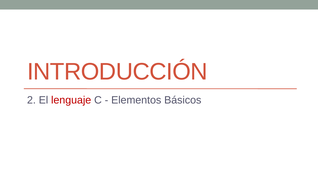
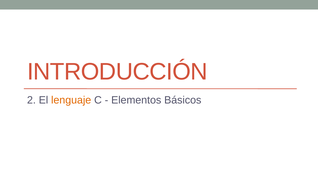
lenguaje colour: red -> orange (71, 100)
